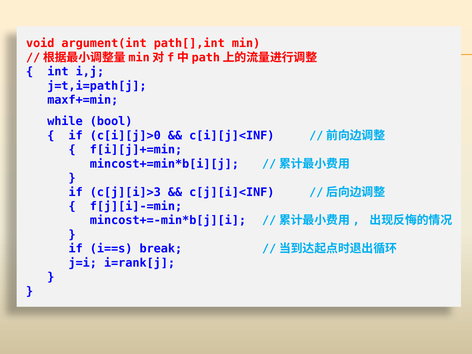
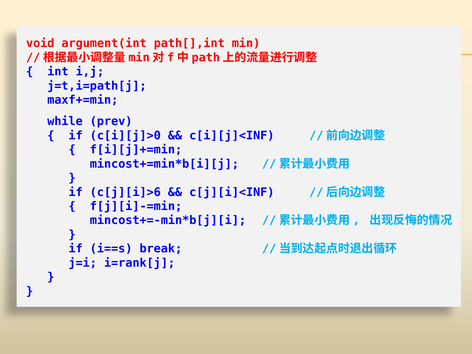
bool: bool -> prev (111, 121)
c[j][i]>3: c[j][i]>3 -> c[j][i]>6 (125, 192)
